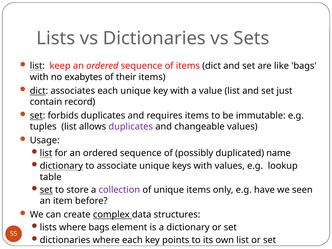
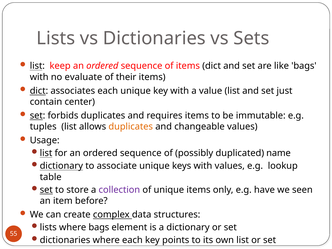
exabytes: exabytes -> evaluate (83, 77)
record: record -> center (80, 102)
duplicates colour: purple -> orange (131, 127)
